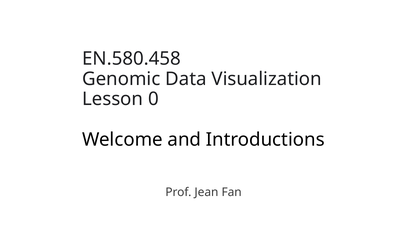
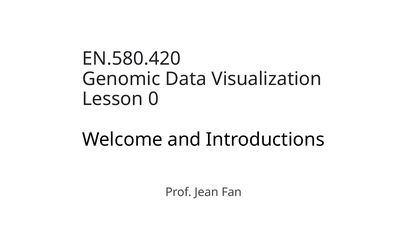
EN.580.458: EN.580.458 -> EN.580.420 (131, 59)
